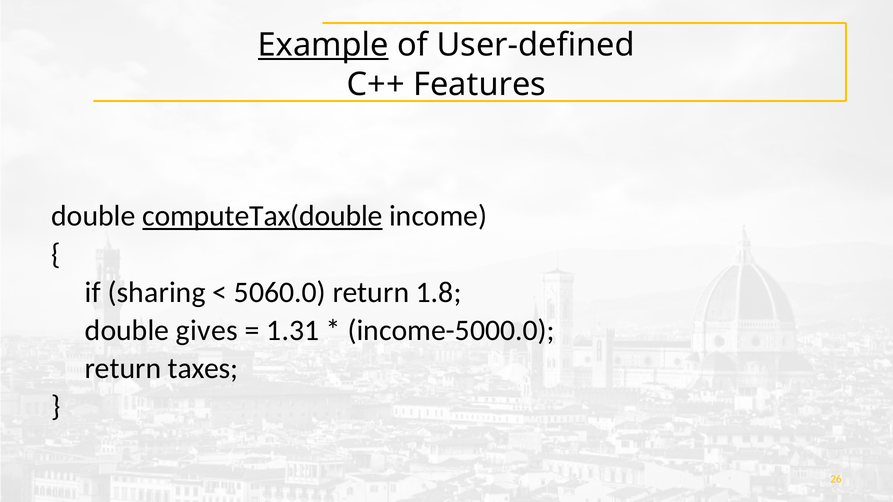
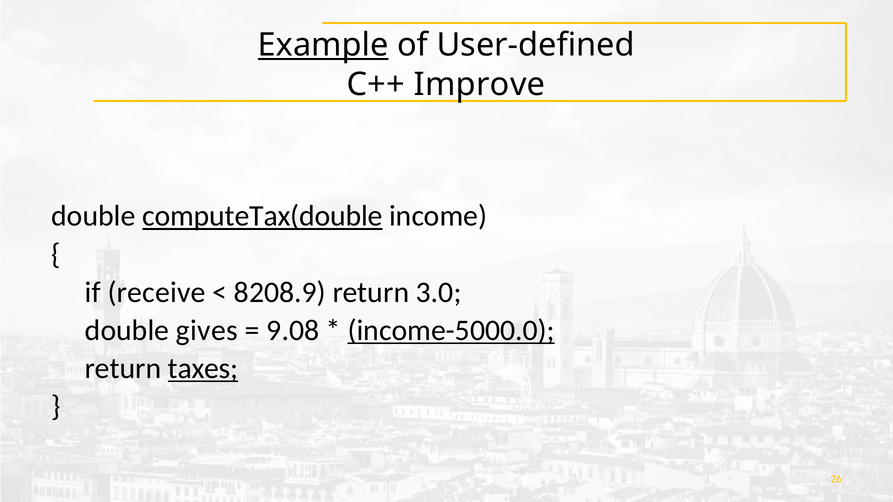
Features: Features -> Improve (479, 84)
sharing: sharing -> receive (157, 293)
5060.0: 5060.0 -> 8208.9 (280, 293)
1.8: 1.8 -> 3.0 (439, 293)
1.31: 1.31 -> 9.08 (293, 331)
income-5000.0 underline: none -> present (451, 331)
taxes underline: none -> present (203, 369)
